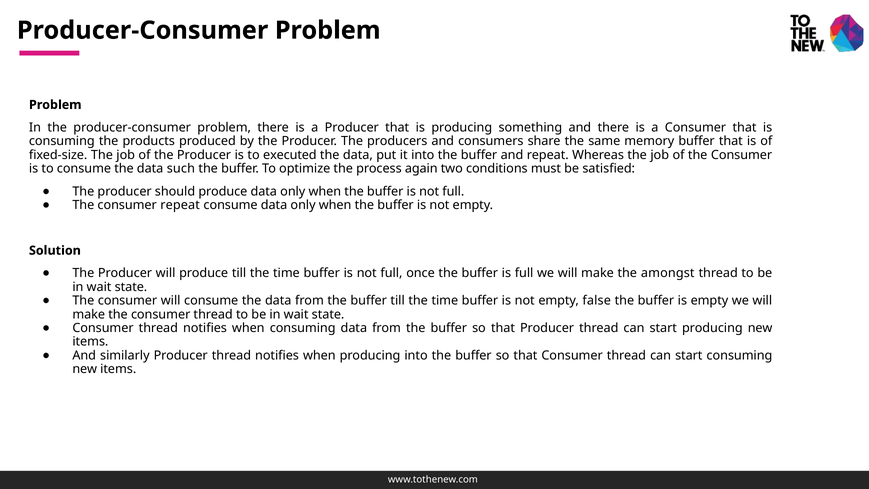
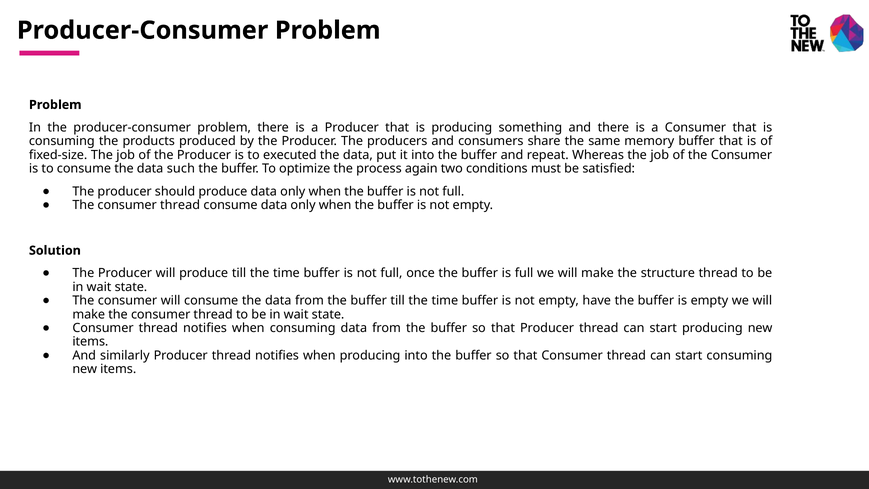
repeat: repeat -> thread (180, 205)
amongst: amongst -> structure (668, 273)
false: false -> have (597, 301)
